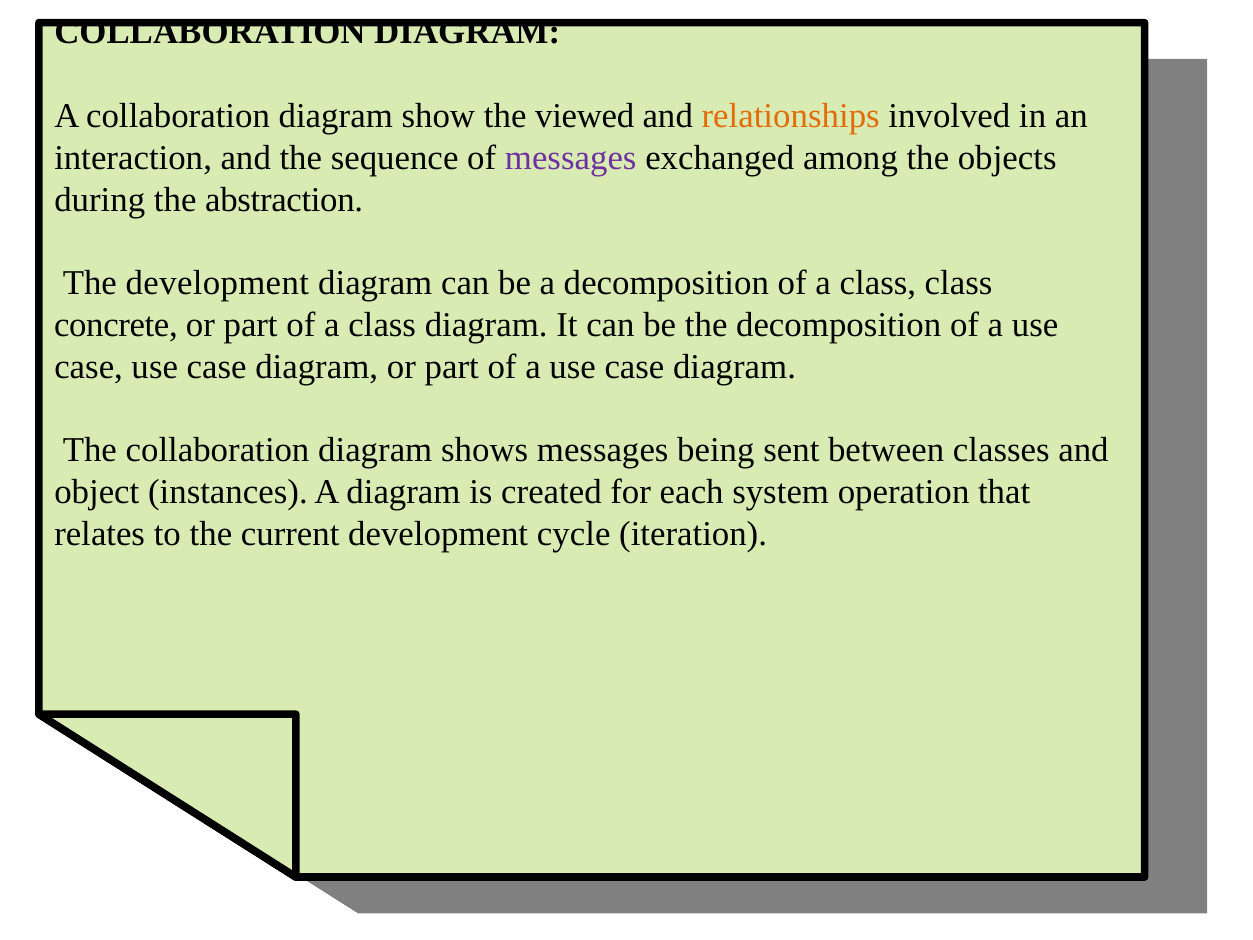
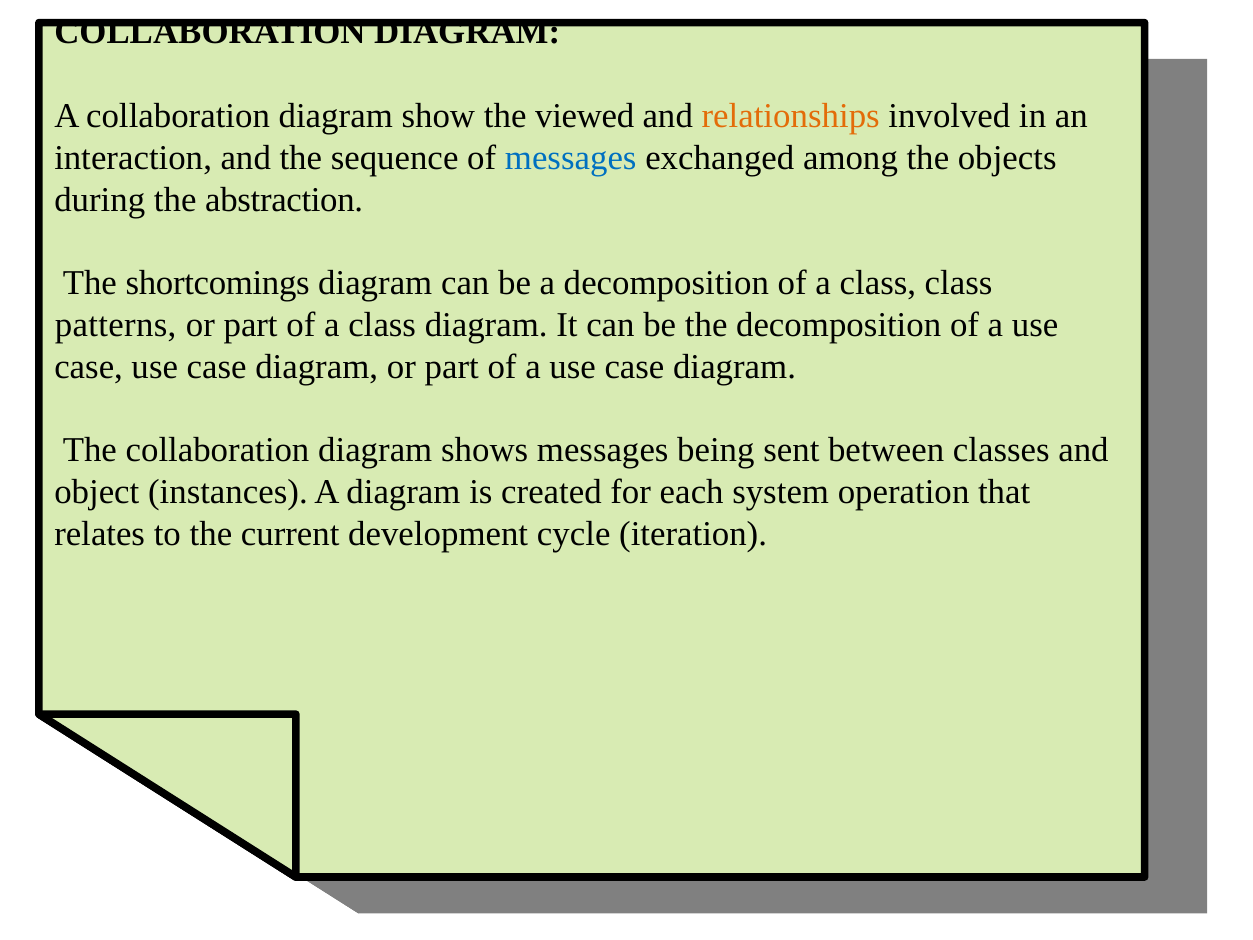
messages colour: purple -> blue (571, 158)
The development: development -> shortcomings (218, 283)
concrete: concrete -> patterns (116, 325)
